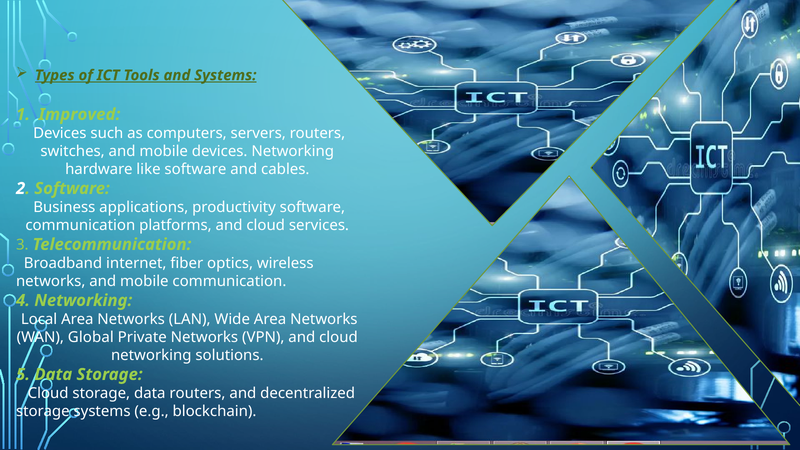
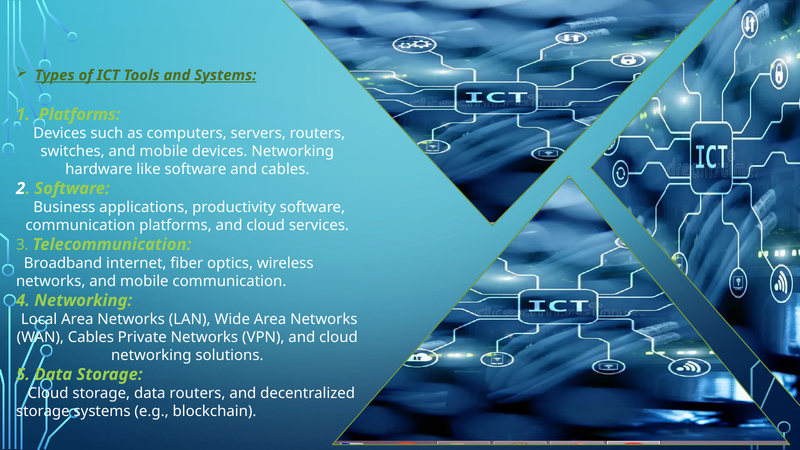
Improved: Improved -> Platforms (80, 114)
WAN Global: Global -> Cables (91, 337)
